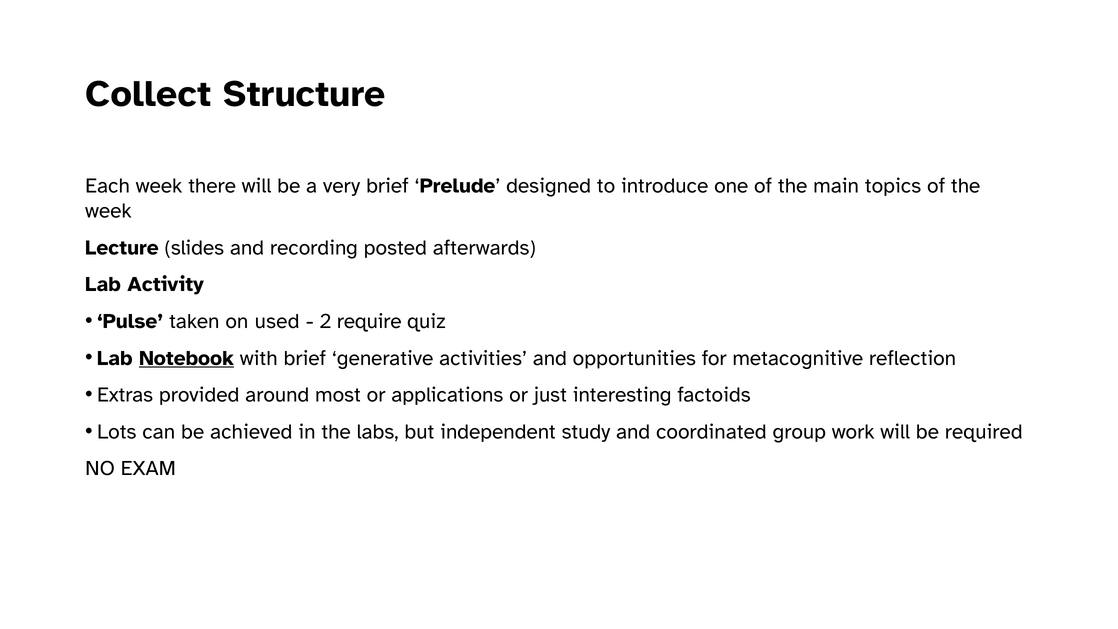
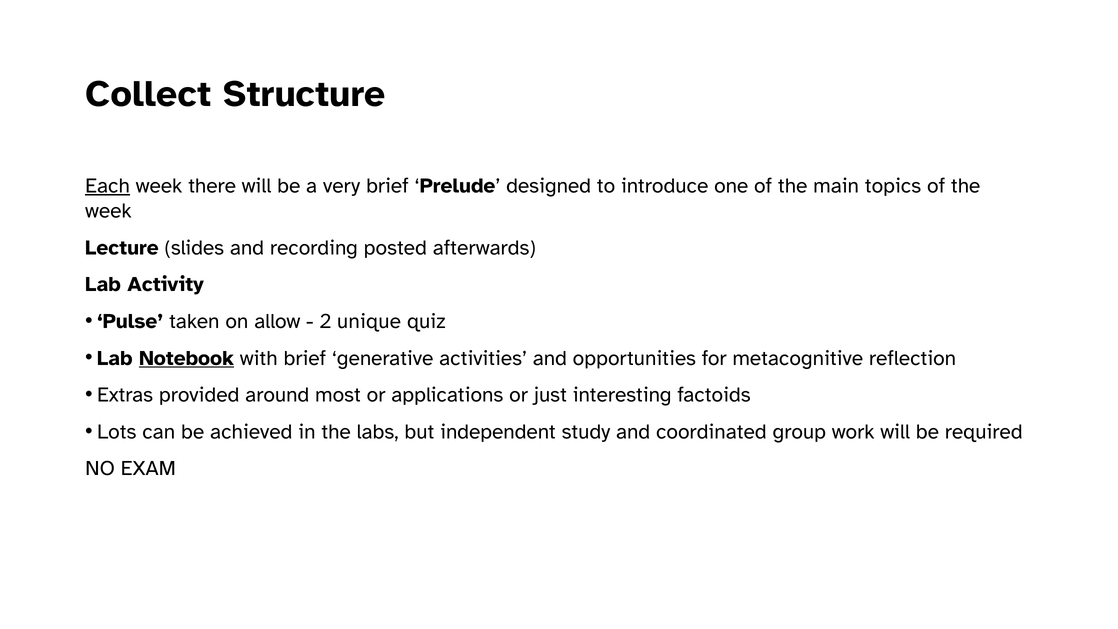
Each underline: none -> present (108, 186)
used: used -> allow (277, 321)
require: require -> unique (369, 321)
